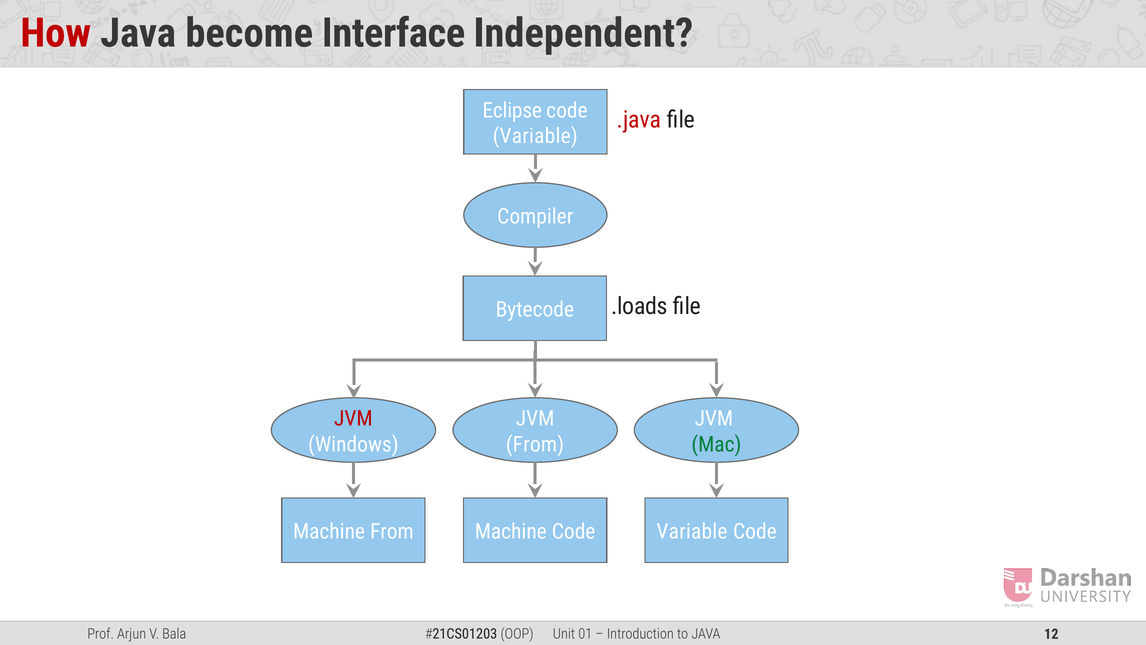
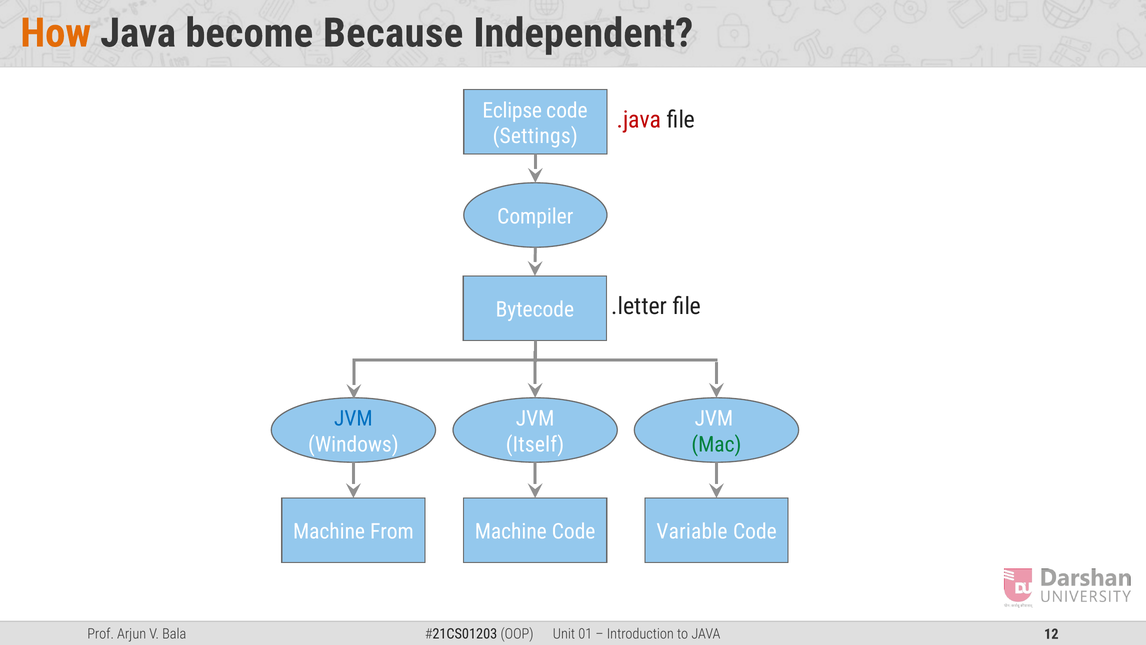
How colour: red -> orange (56, 33)
Interface: Interface -> Because (393, 33)
Variable: Variable -> Settings (535, 136)
.loads: .loads -> .letter (639, 306)
JVM colour: red -> blue (353, 418)
From: From -> Itself (535, 444)
